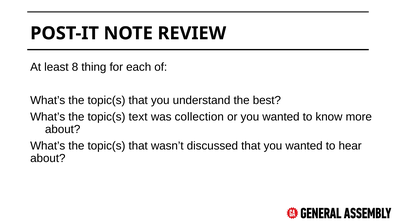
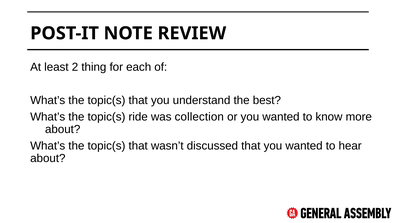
8: 8 -> 2 (75, 67)
text: text -> ride (138, 117)
